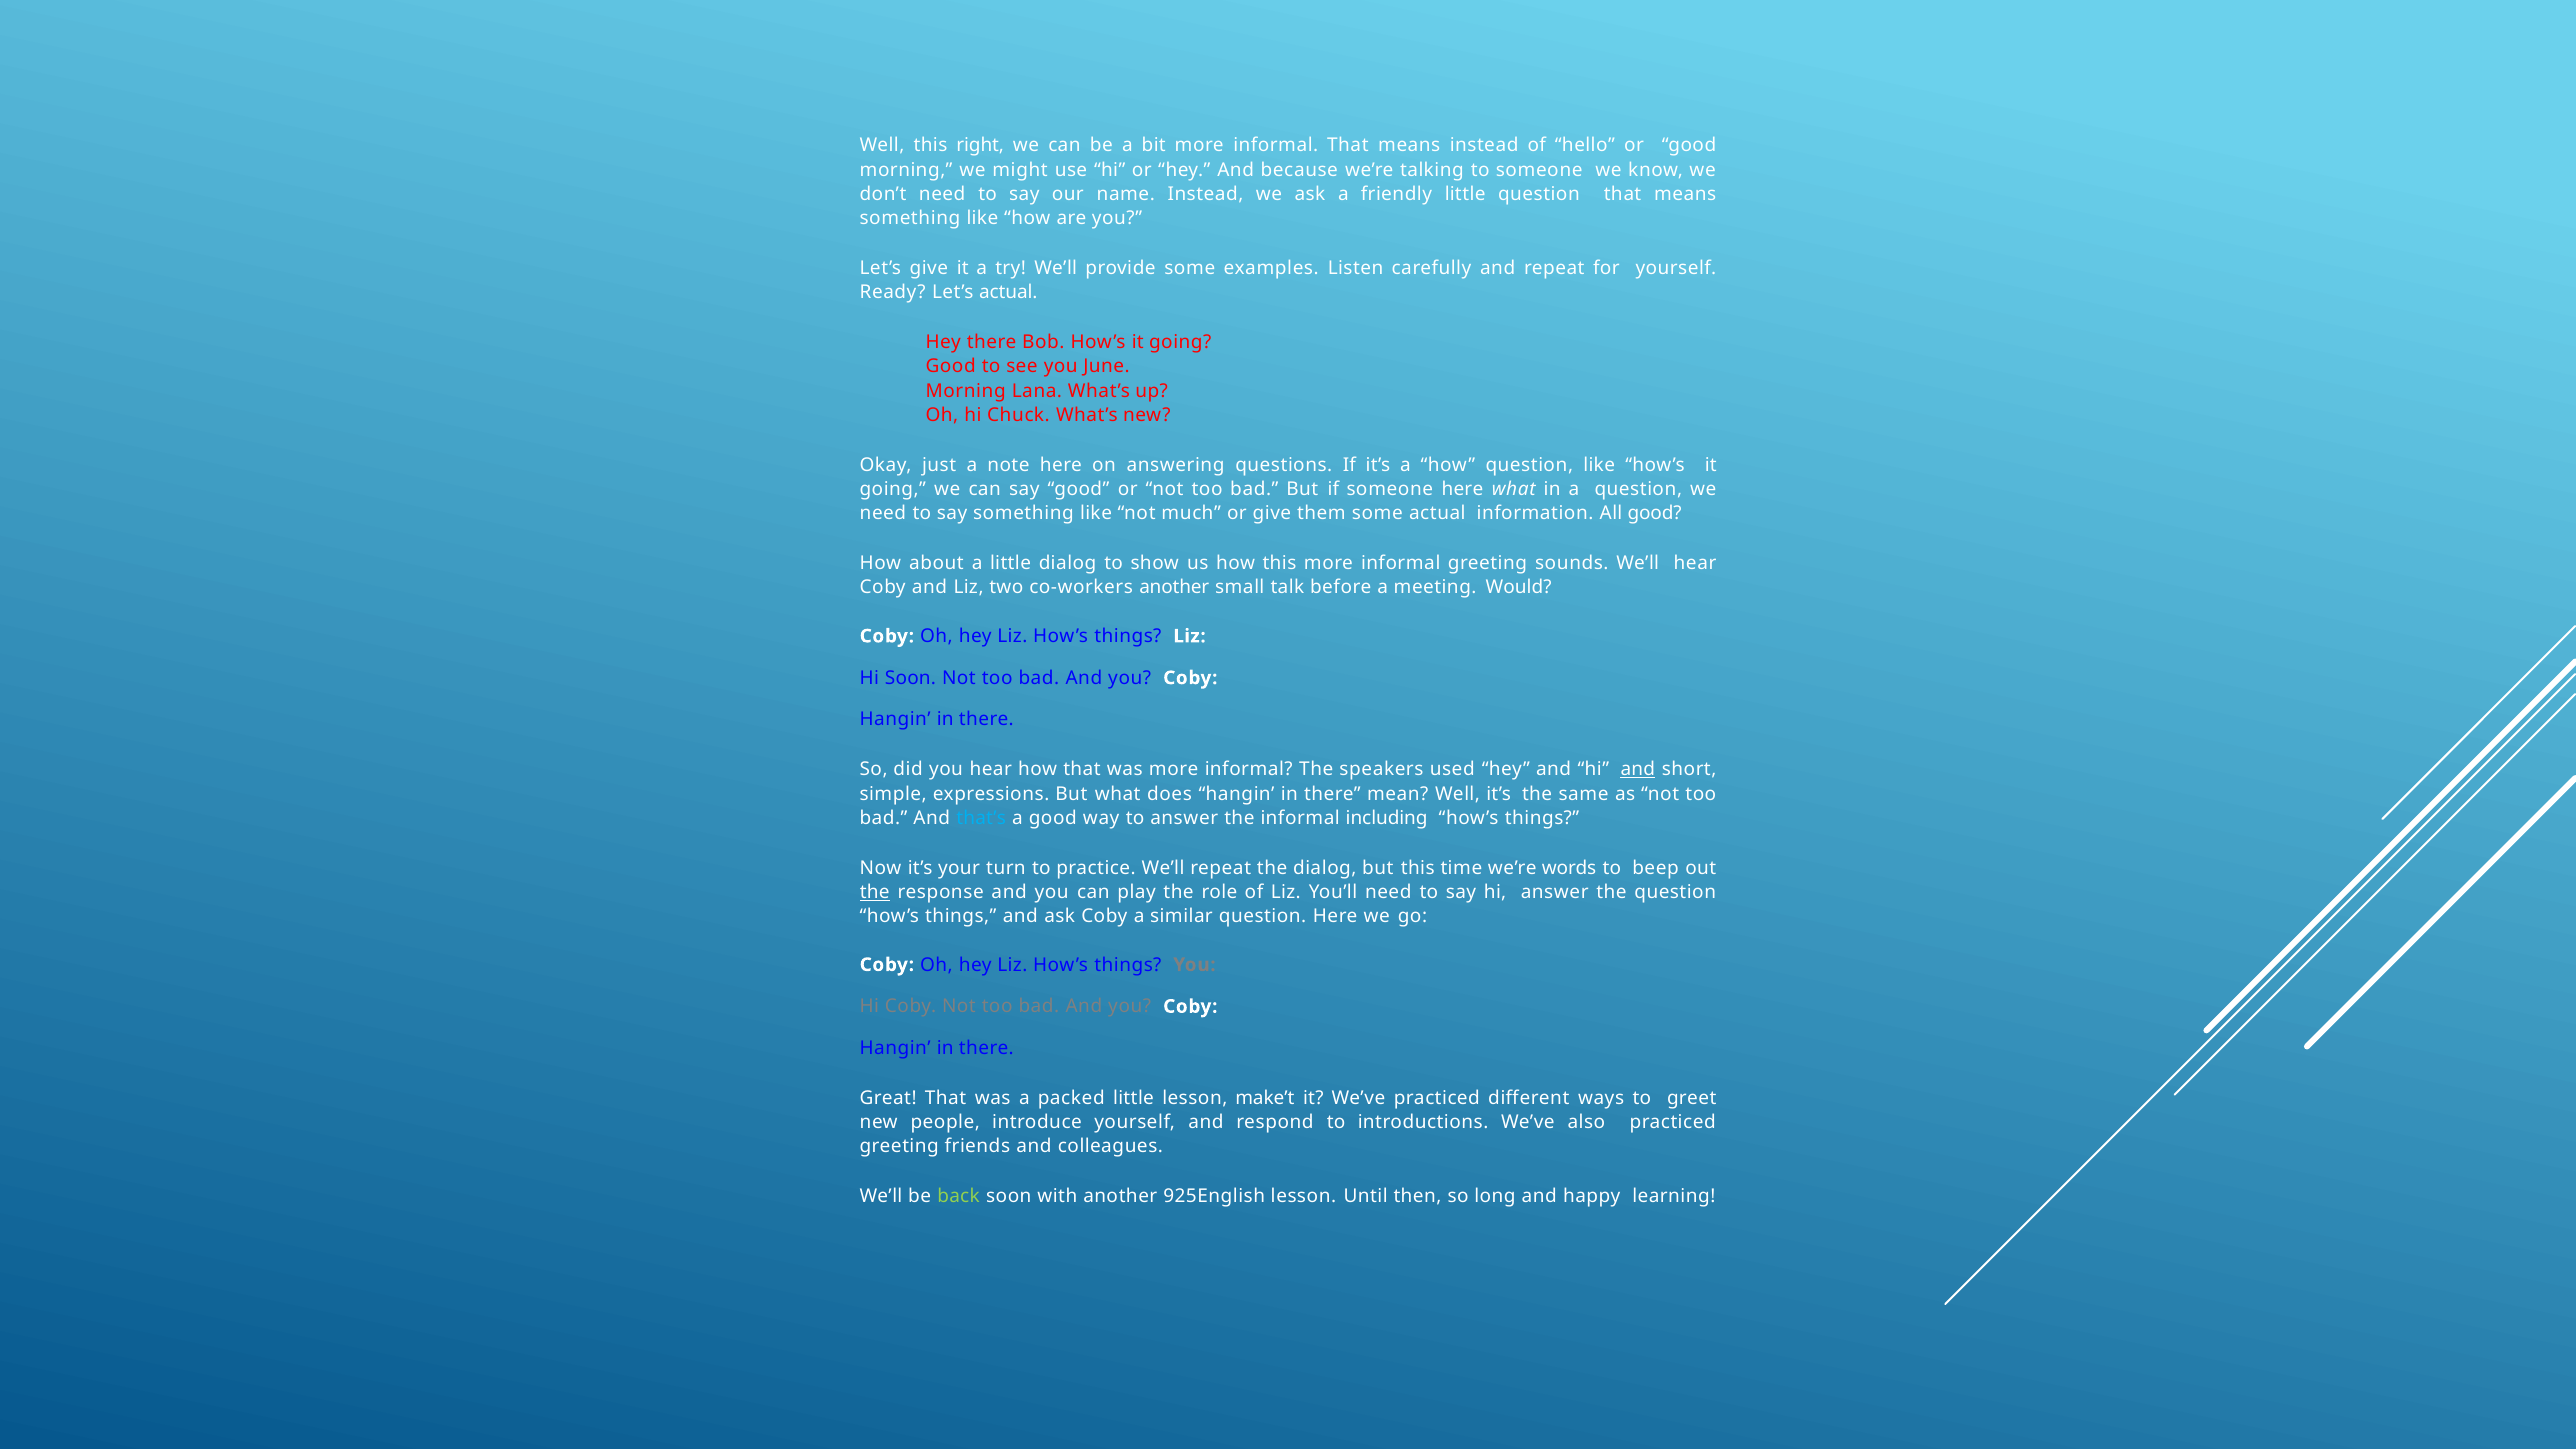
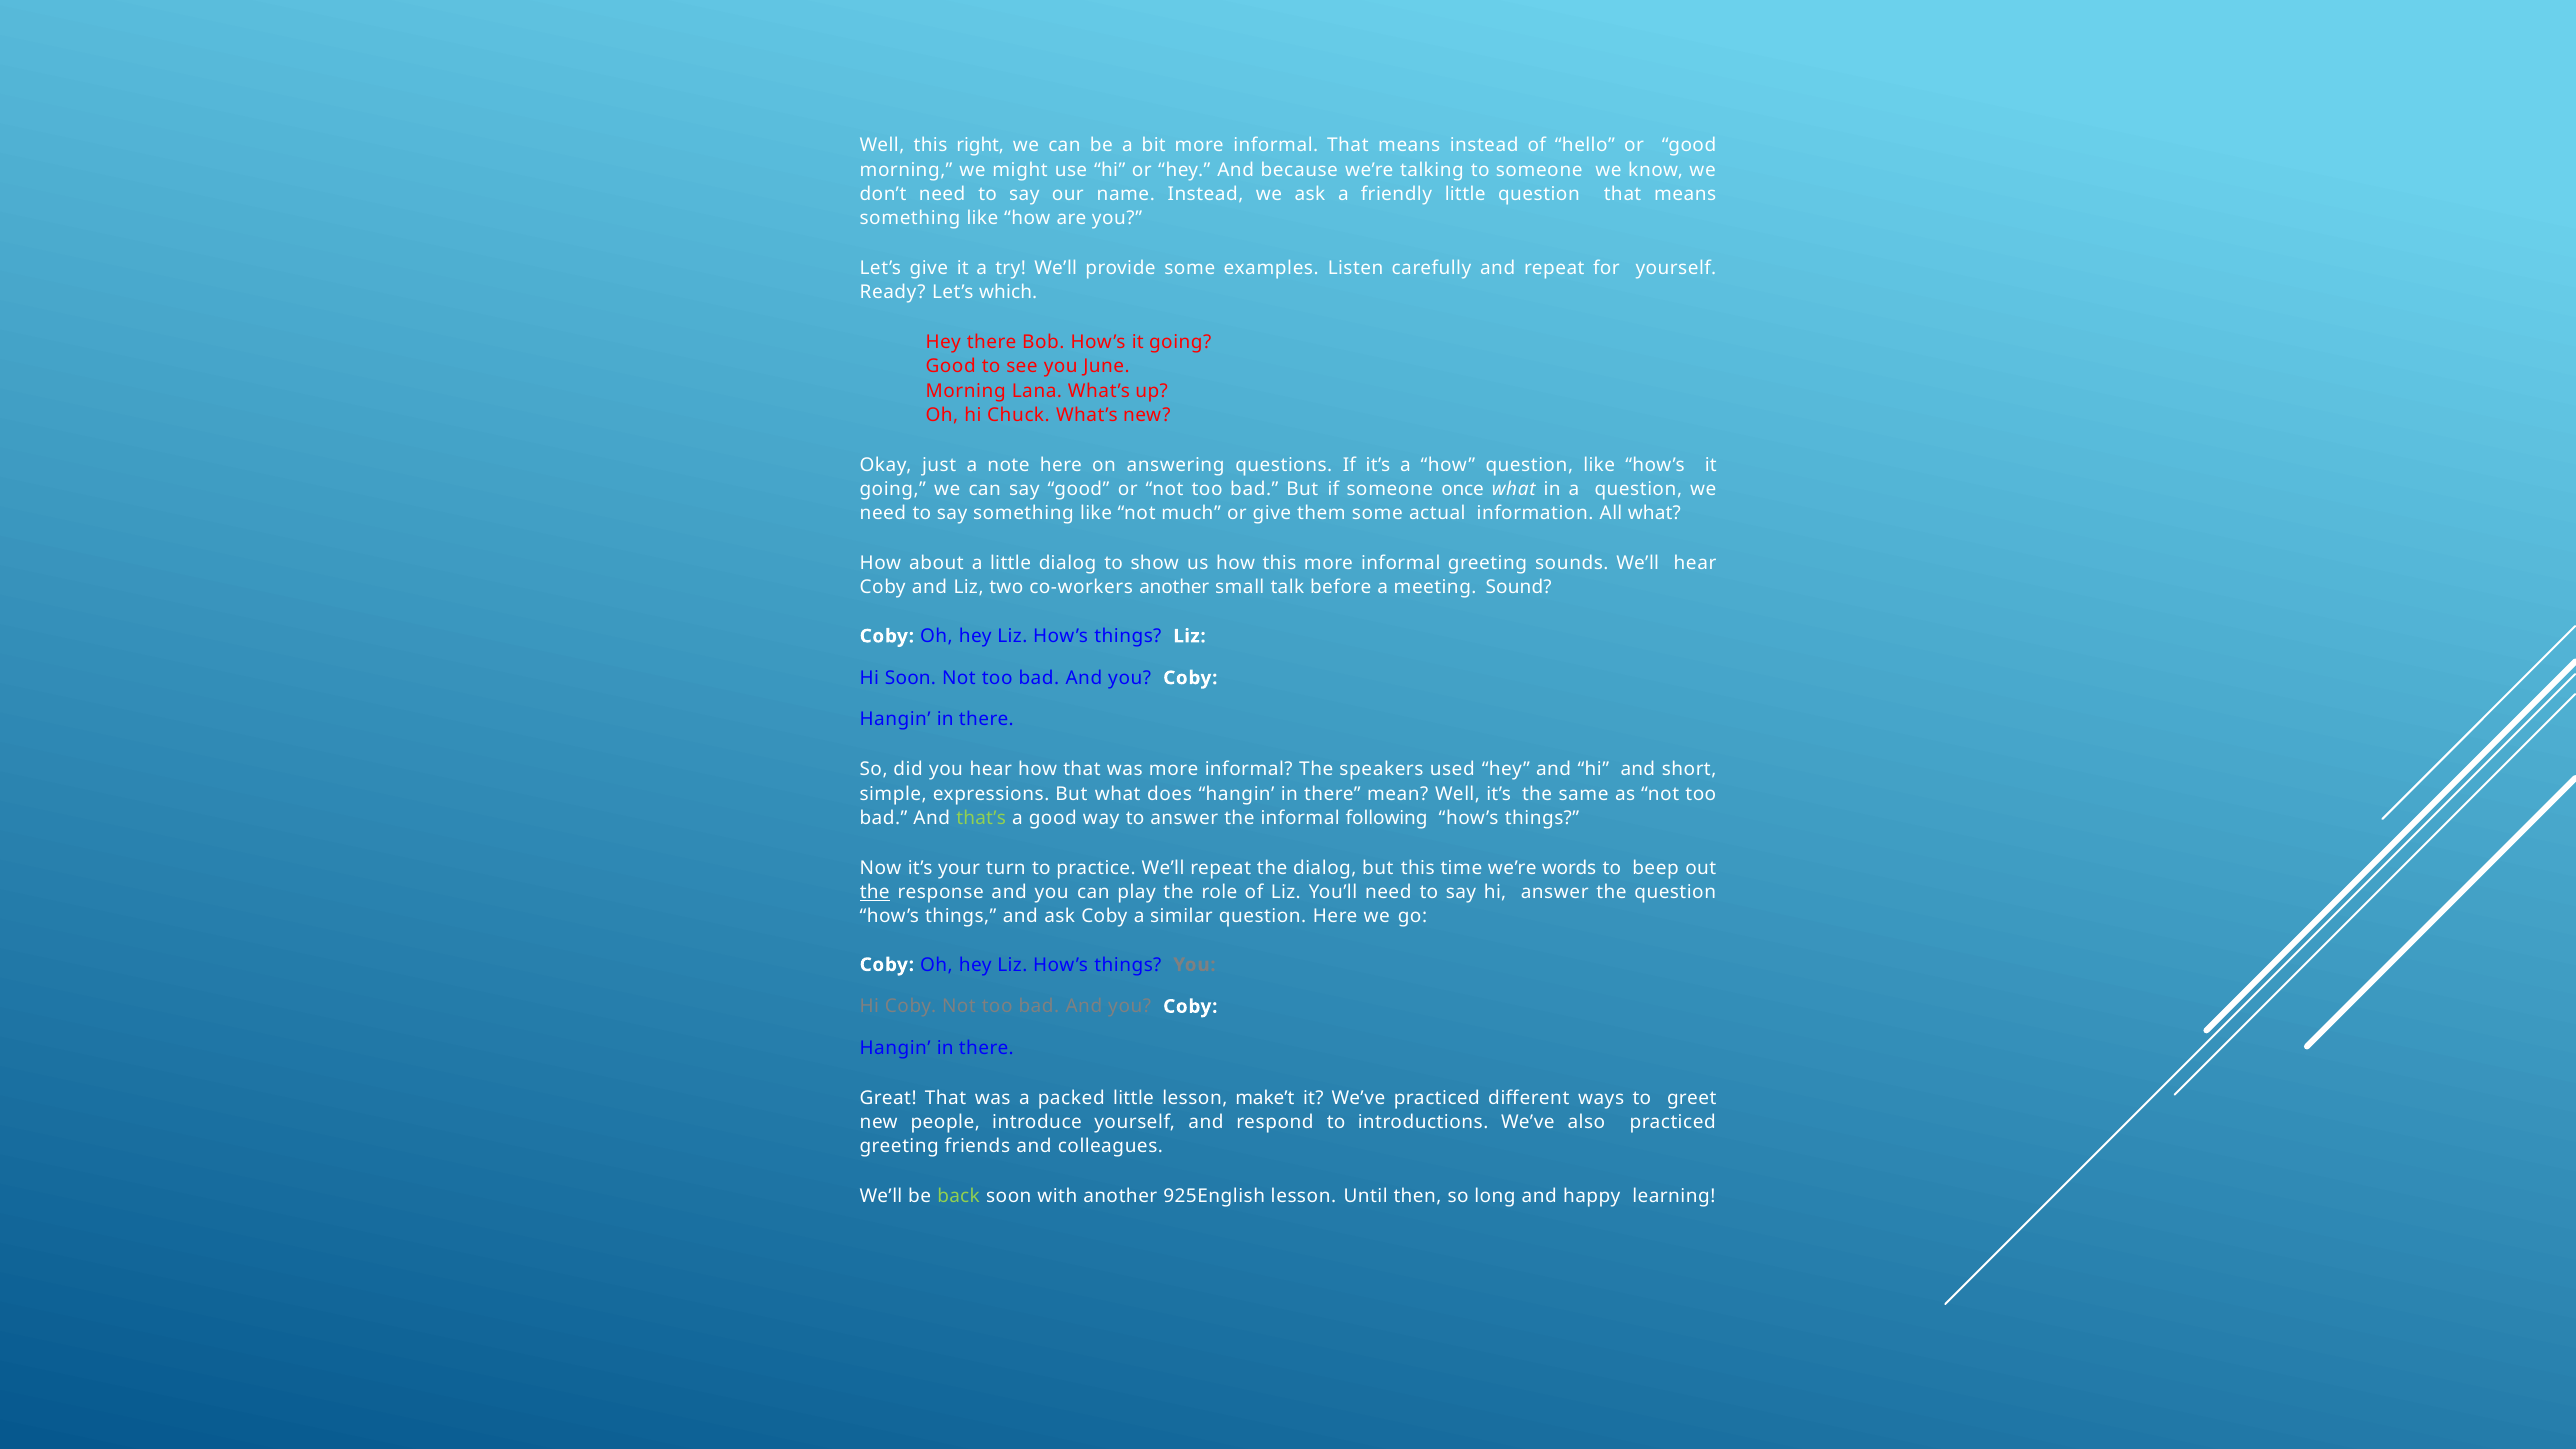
Let’s actual: actual -> which (1008, 292)
someone here: here -> once (1463, 489)
All good: good -> what (1654, 514)
Would: Would -> Sound (1519, 587)
and underline: present -> none (1638, 770)
that’s colour: light blue -> light green (981, 818)
including: including -> following (1387, 818)
